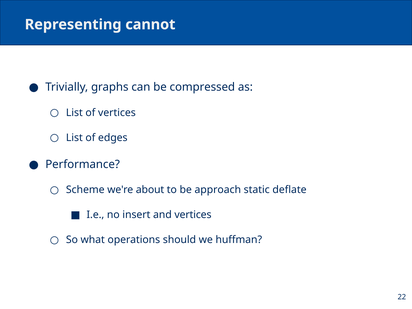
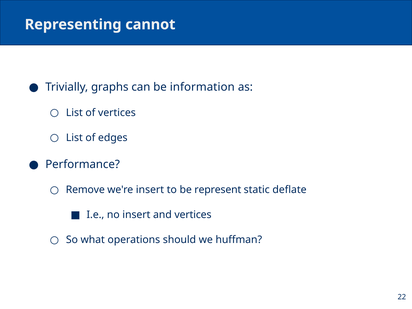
compressed: compressed -> information (202, 87)
Scheme: Scheme -> Remove (85, 190)
we're about: about -> insert (150, 190)
approach: approach -> represent (218, 190)
